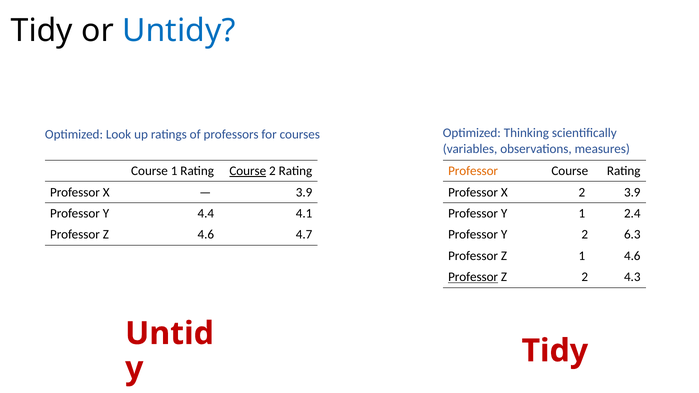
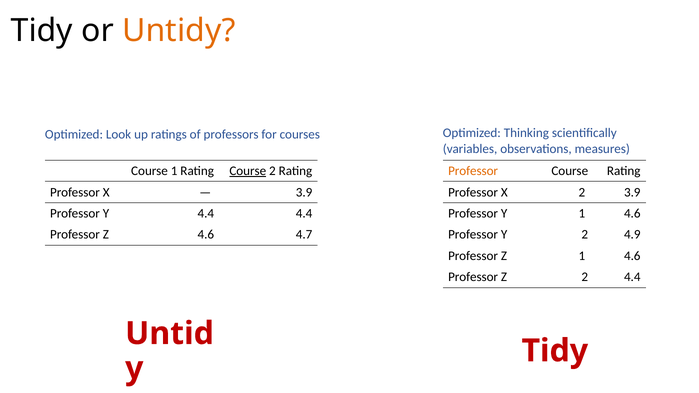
Untidy colour: blue -> orange (179, 31)
4.4 4.1: 4.1 -> 4.4 (304, 214)
Y 1 2.4: 2.4 -> 4.6 (632, 214)
6.3: 6.3 -> 4.9 (632, 235)
Professor underline: present -> none (473, 277)
2 4.3: 4.3 -> 4.4 (632, 277)
